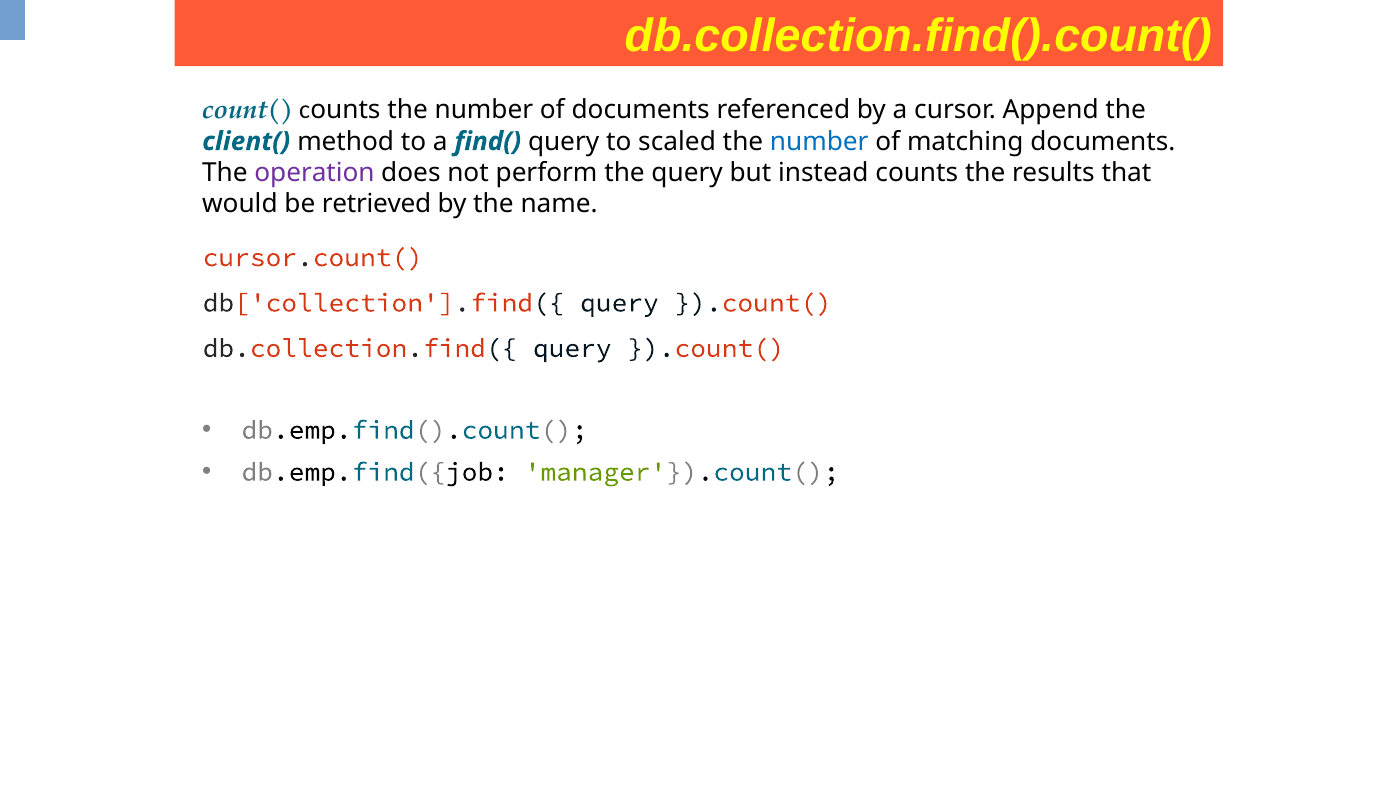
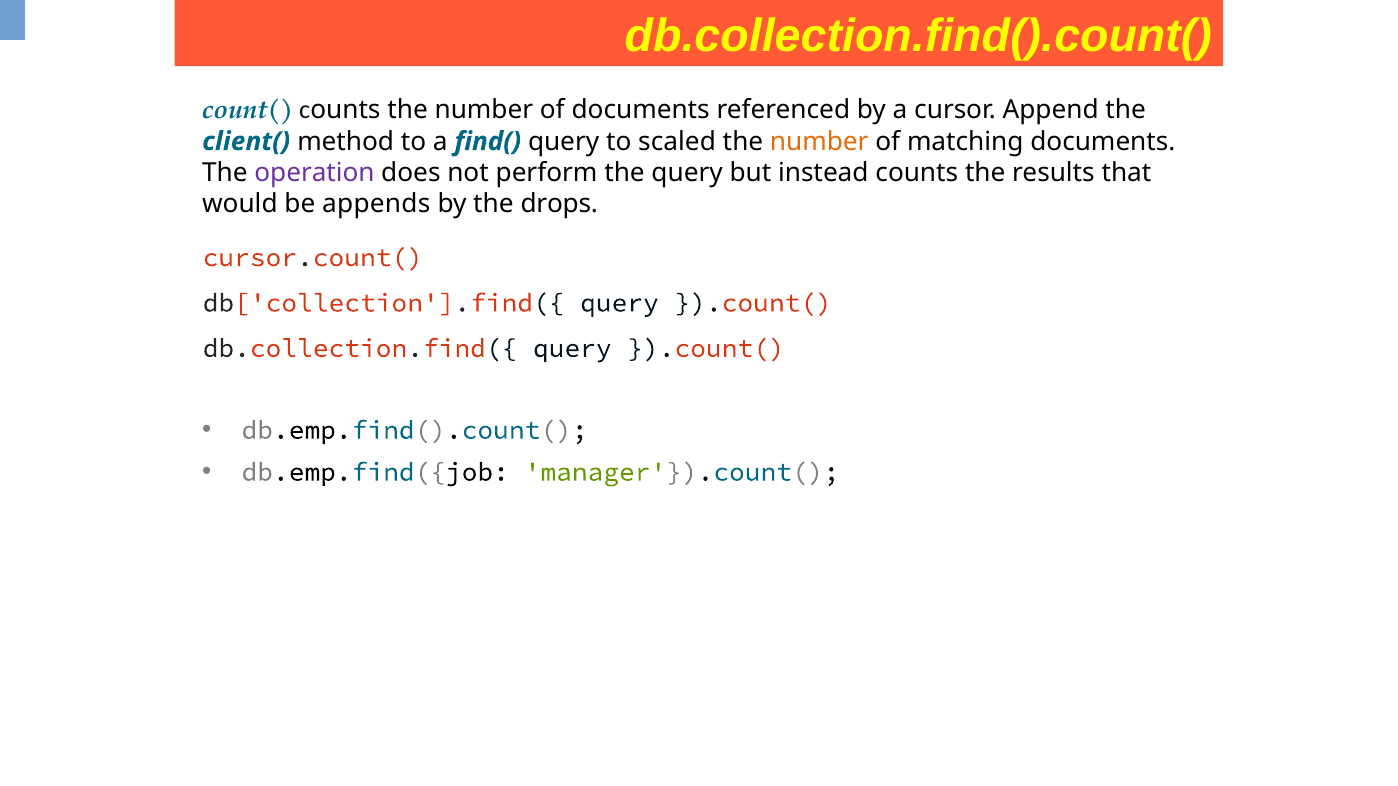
number colour: blue -> orange (819, 142)
retrieved: retrieved -> appends (376, 204)
name: name -> drops (559, 204)
